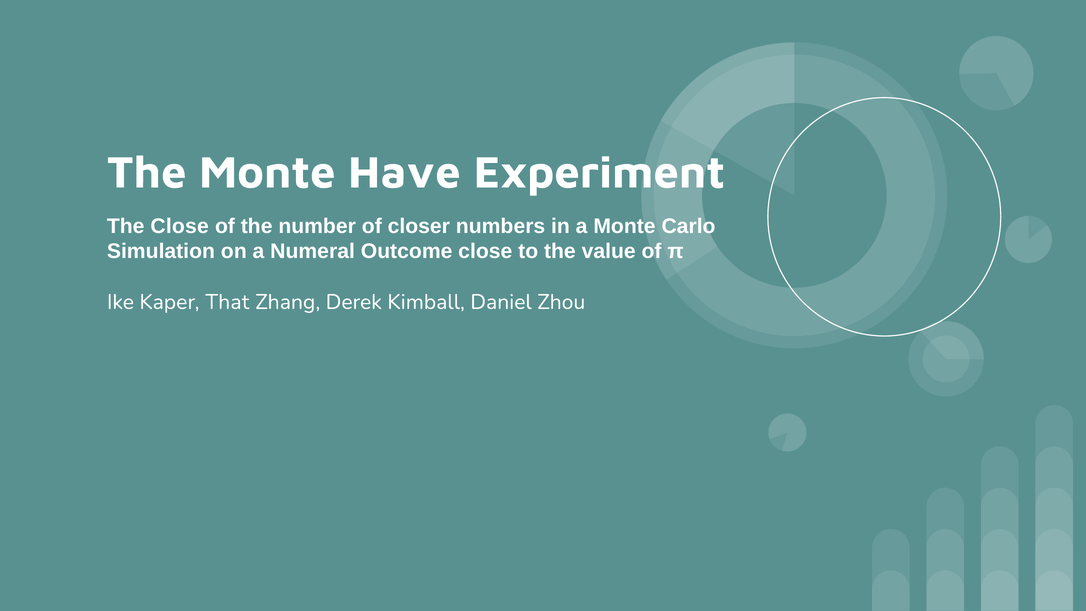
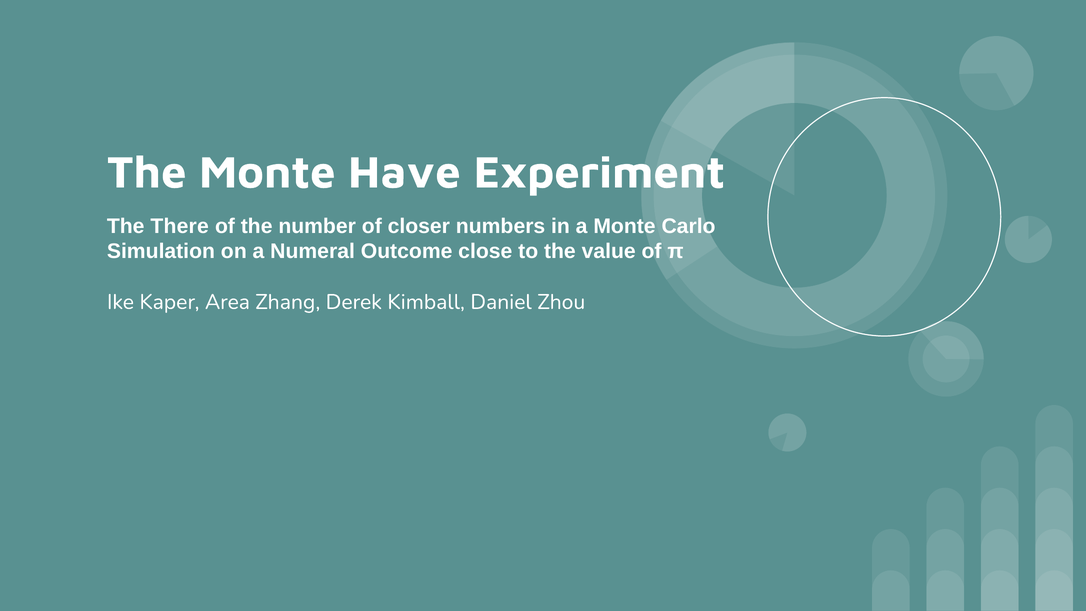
The Close: Close -> There (180, 226)
That: That -> Area (227, 302)
